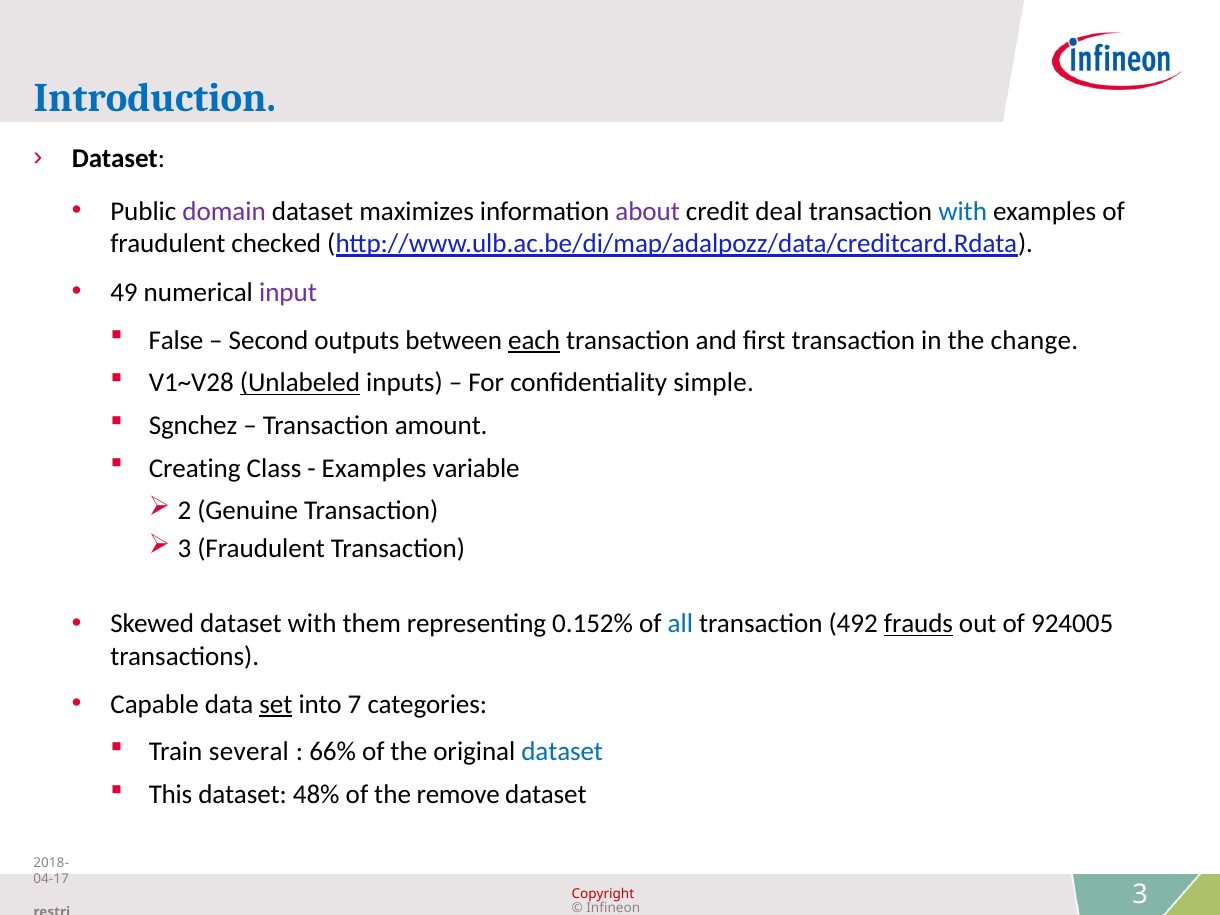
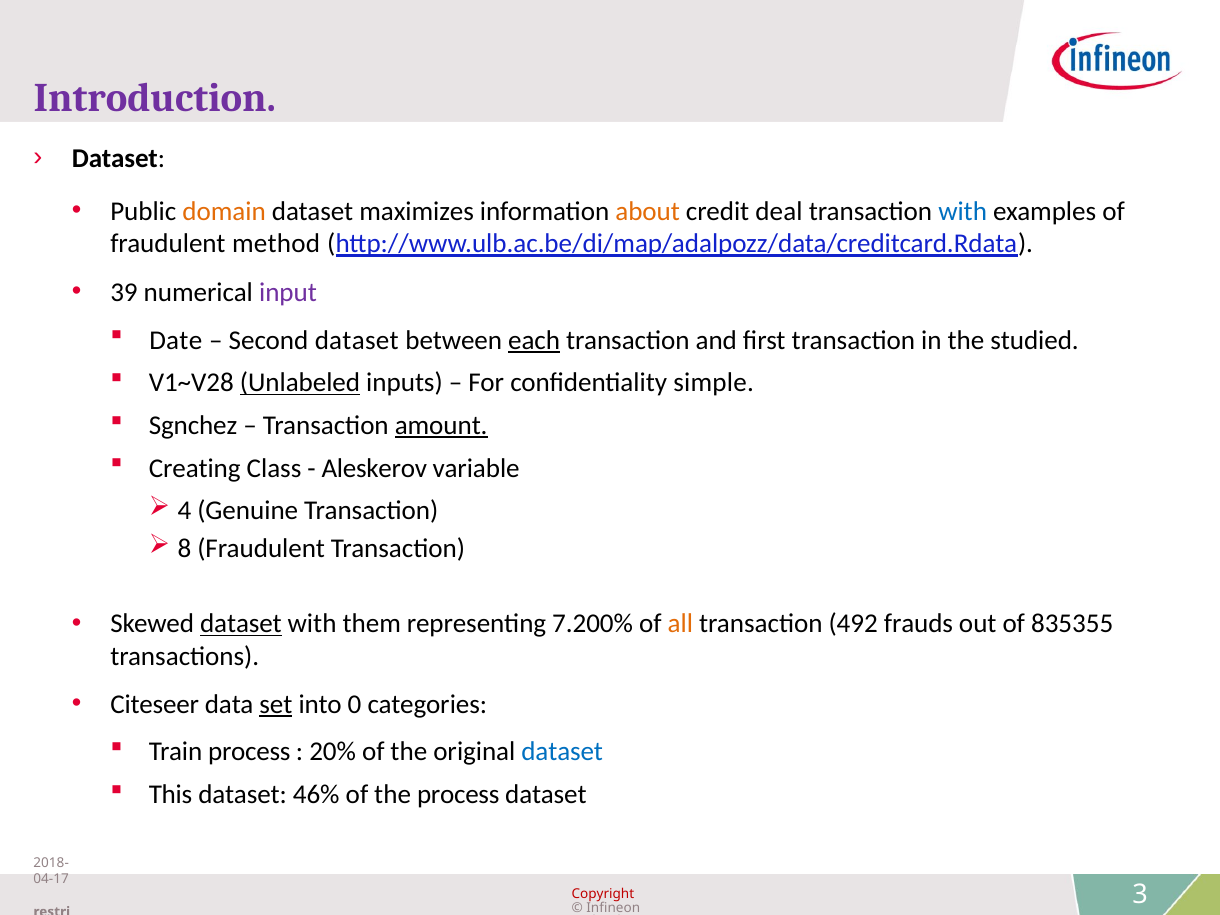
Introduction colour: blue -> purple (155, 98)
domain colour: purple -> orange (224, 211)
about colour: purple -> orange (648, 211)
checked: checked -> method (276, 244)
49: 49 -> 39 (124, 292)
False: False -> Date (176, 340)
Second outputs: outputs -> dataset (357, 340)
change: change -> studied (1035, 340)
amount underline: none -> present (441, 426)
Examples: Examples -> Aleskerov (374, 468)
2: 2 -> 4 (184, 511)
3: 3 -> 8 (184, 549)
dataset underline: none -> present (241, 624)
0.152%: 0.152% -> 7.200% (593, 624)
all colour: blue -> orange (680, 624)
frauds underline: present -> none (918, 624)
924005: 924005 -> 835355 (1072, 624)
Capable: Capable -> Citeseer (155, 704)
7: 7 -> 0 (355, 704)
Train several: several -> process (249, 752)
66%: 66% -> 20% (333, 752)
48%: 48% -> 46% (316, 795)
the remove: remove -> process (458, 795)
